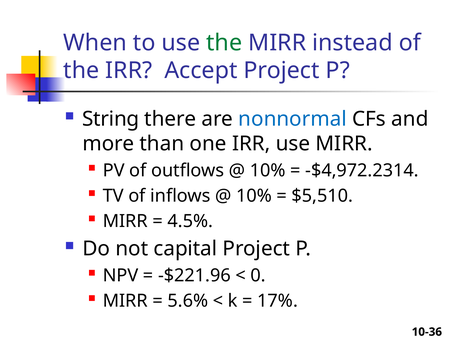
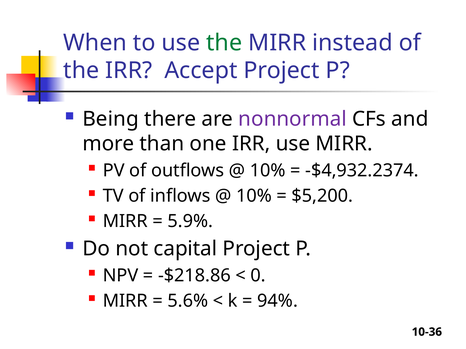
String: String -> Being (111, 119)
nonnormal colour: blue -> purple (293, 119)
-$4,972.2314: -$4,972.2314 -> -$4,932.2374 (362, 171)
$5,510: $5,510 -> $5,200 (322, 196)
4.5%: 4.5% -> 5.9% (190, 221)
-$221.96: -$221.96 -> -$218.86 (194, 276)
17%: 17% -> 94% (278, 301)
